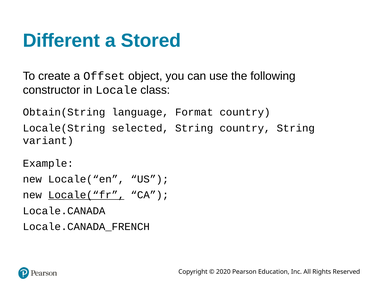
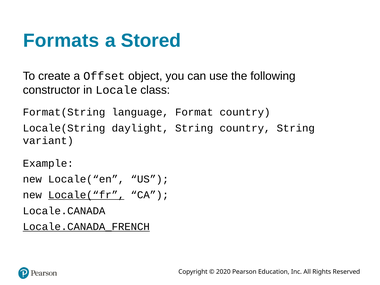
Different: Different -> Formats (61, 41)
Obtain(String: Obtain(String -> Format(String (64, 112)
selected: selected -> daylight (140, 128)
Locale.CANADA_FRENCH underline: none -> present (86, 227)
